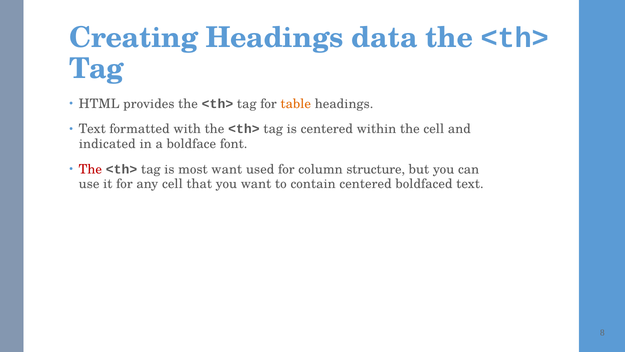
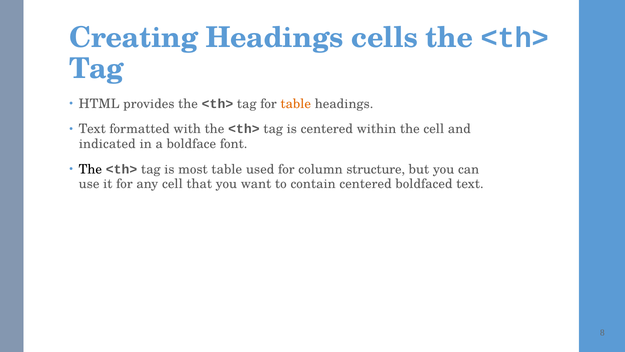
data: data -> cells (385, 38)
The colour: red -> black (90, 169)
most want: want -> table (227, 169)
